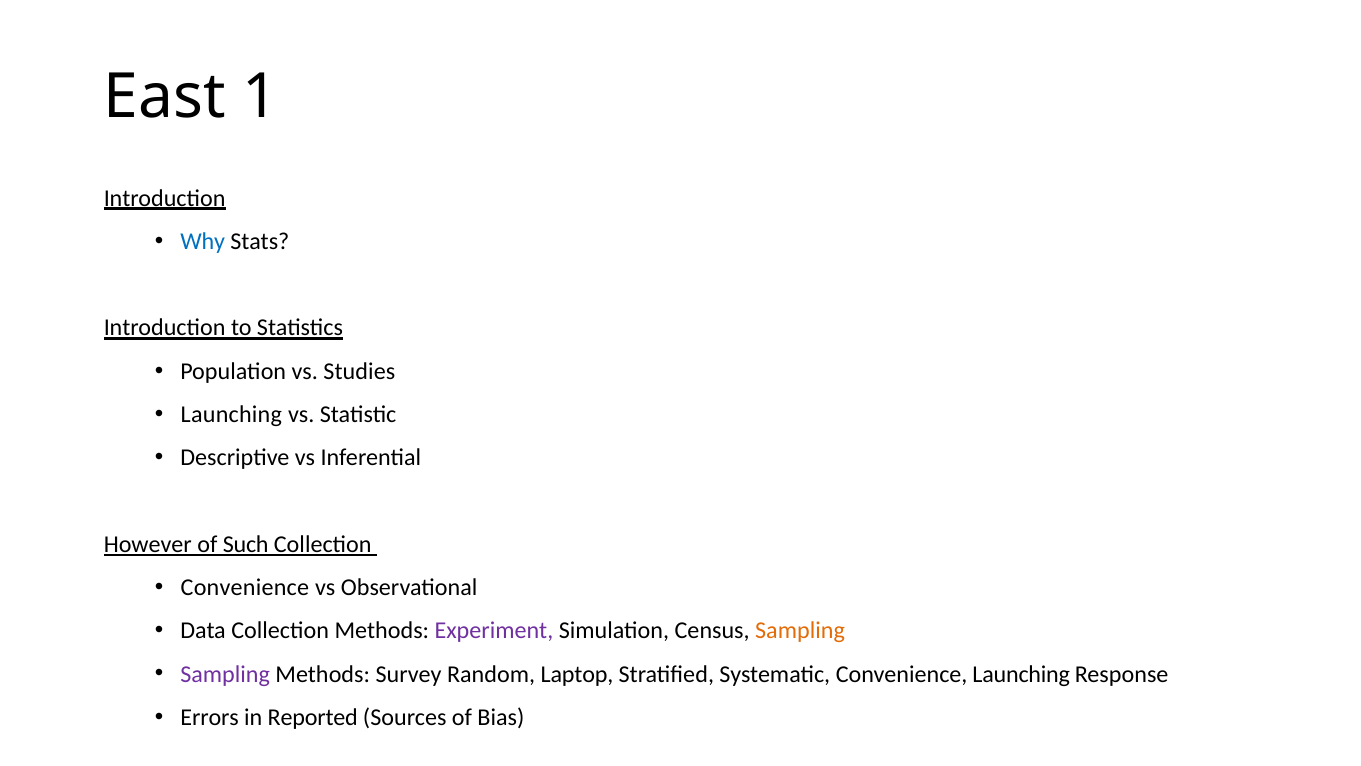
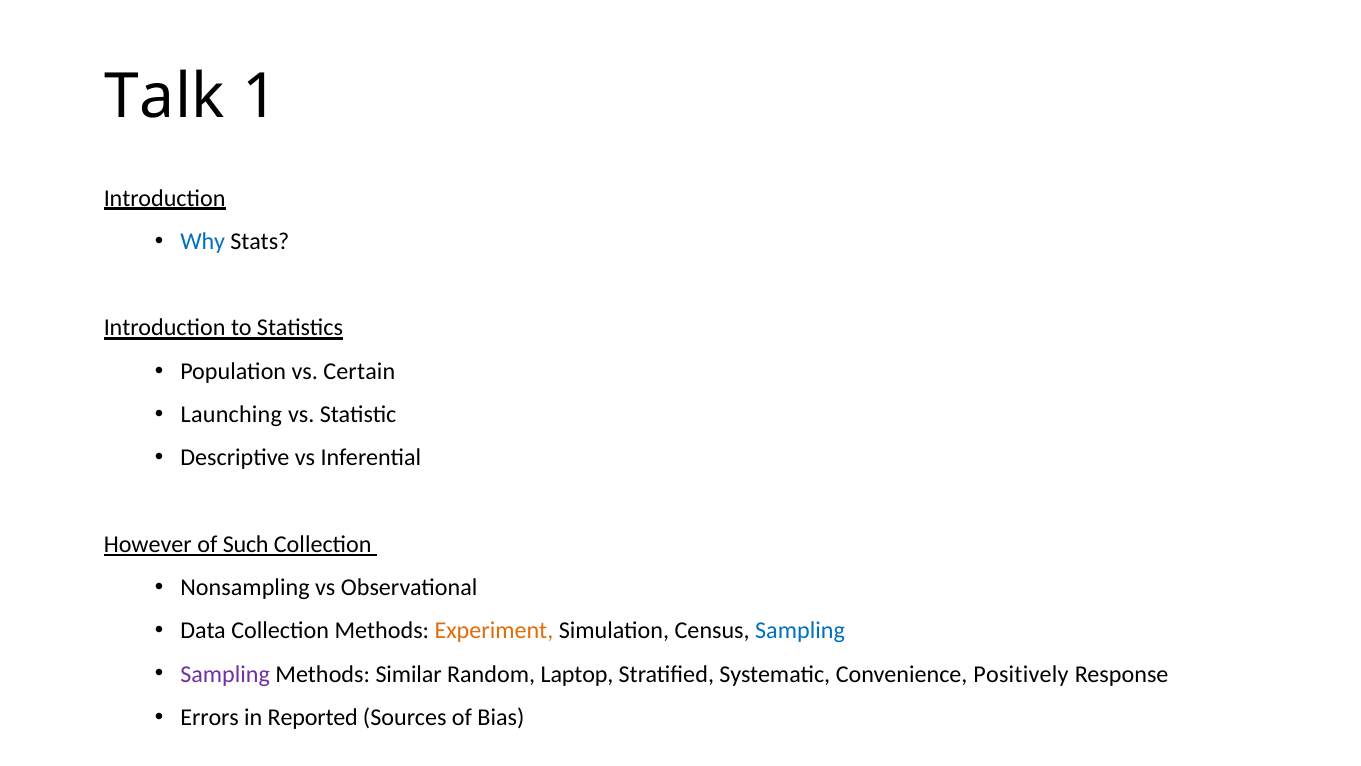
East: East -> Talk (165, 97)
Studies: Studies -> Certain (359, 371)
Convenience: Convenience -> Nonsampling (245, 587)
Experiment colour: purple -> orange (494, 631)
Sampling colour: orange -> blue (800, 631)
Survey: Survey -> Similar (409, 674)
Convenience Launching: Launching -> Positively (1021, 674)
